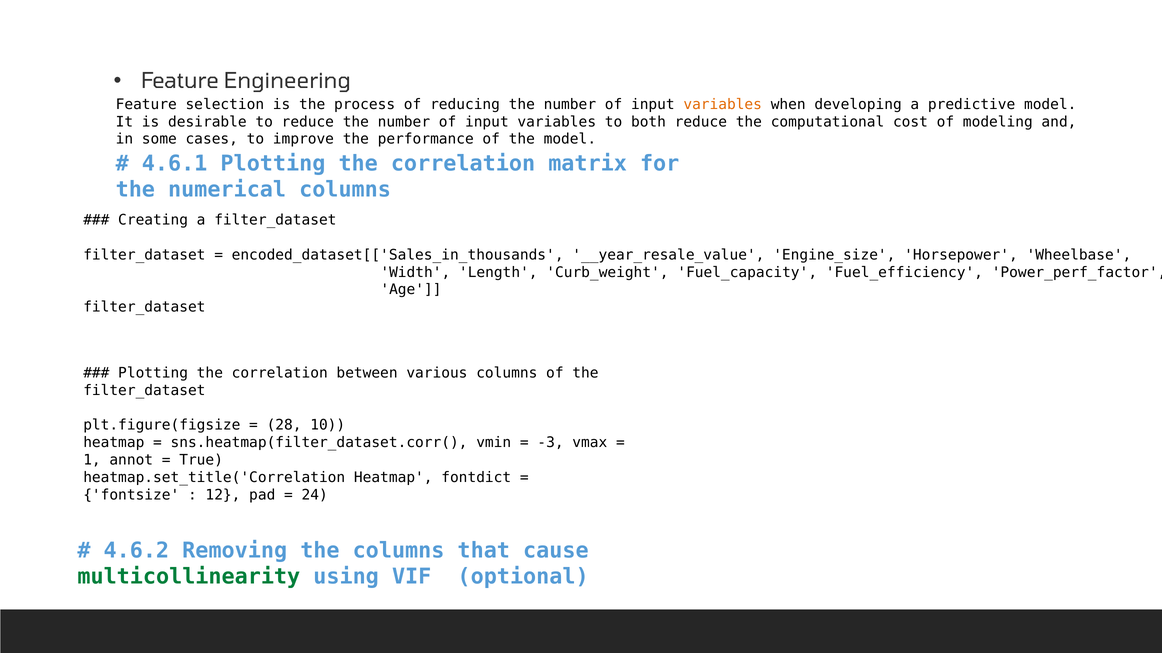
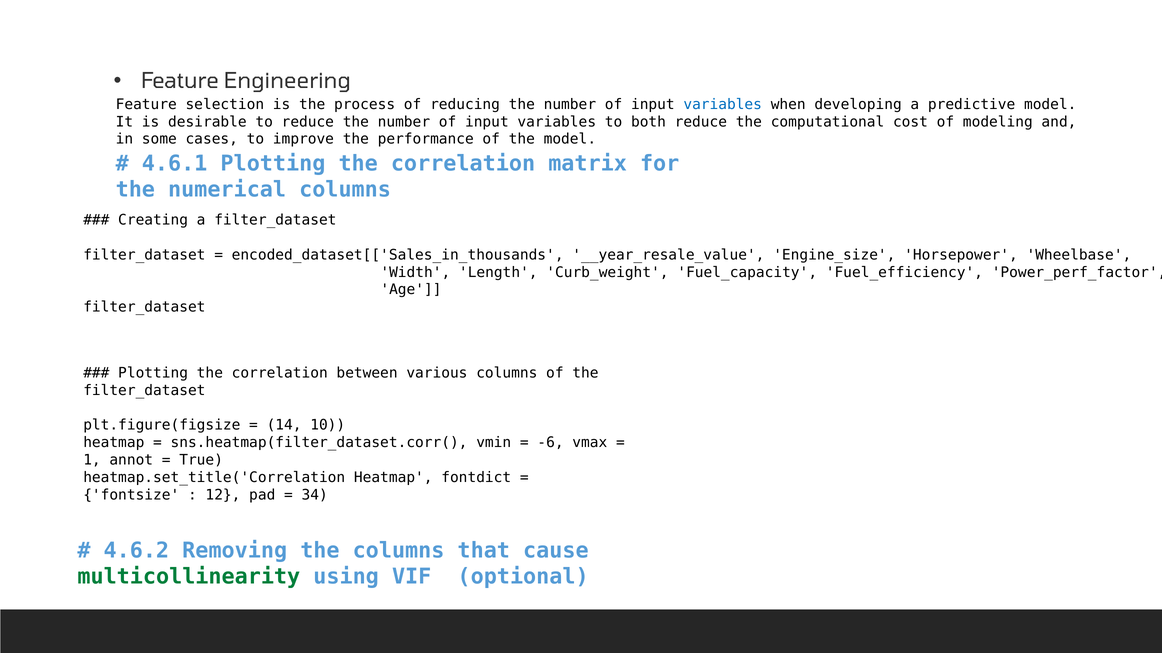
variables colour: orange -> blue (723, 104)
28: 28 -> 14 (284, 426)
-3: -3 -> -6 (550, 443)
24: 24 -> 34 (315, 495)
